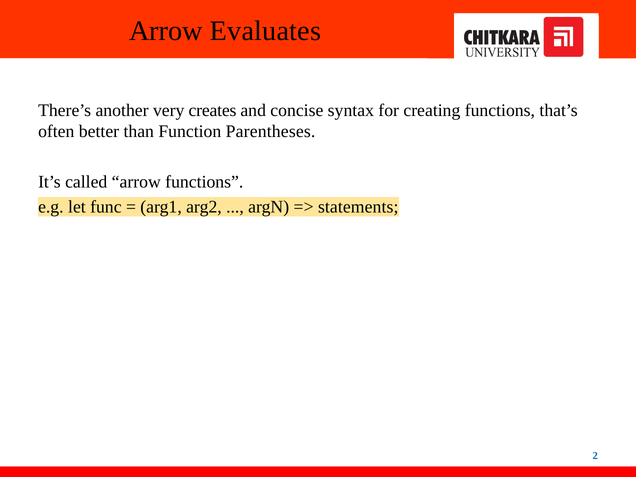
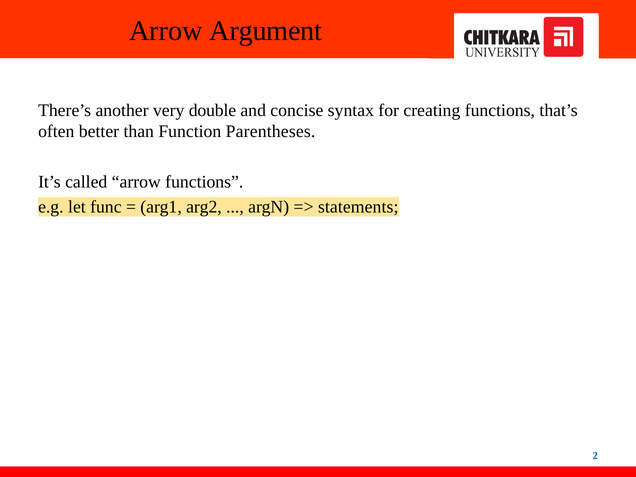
Evaluates: Evaluates -> Argument (266, 31)
creates: creates -> double (212, 110)
